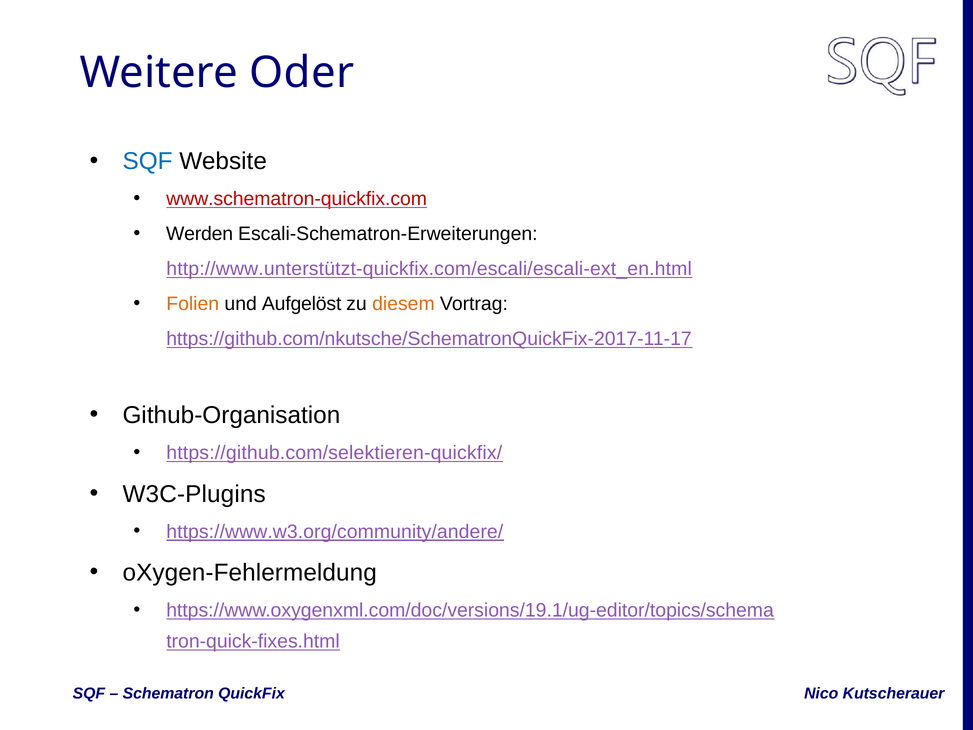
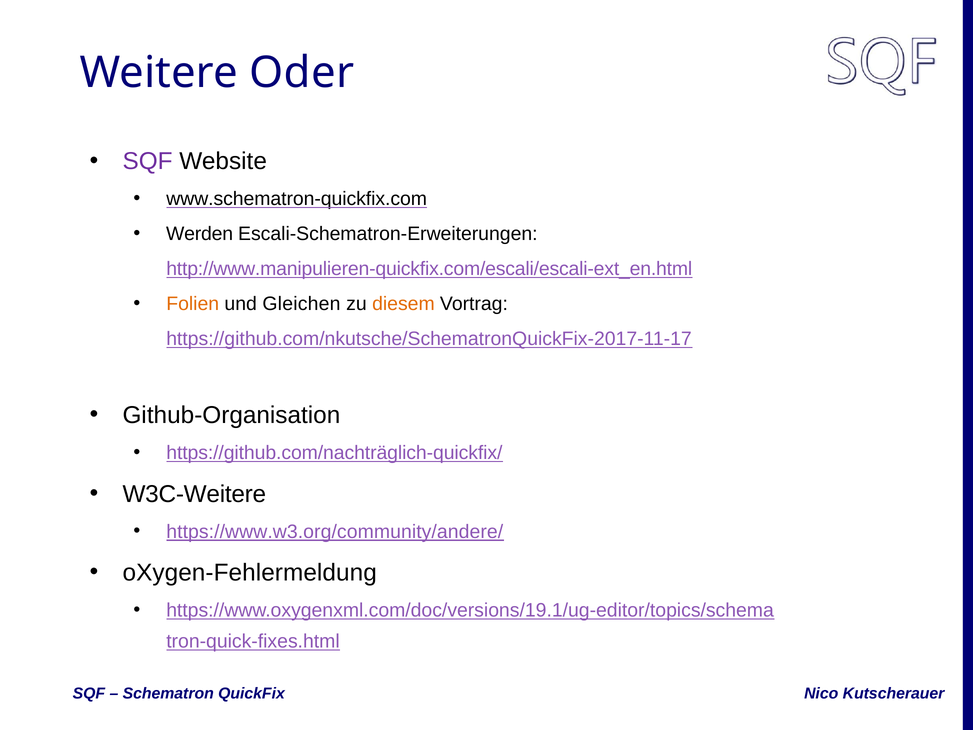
SQF colour: blue -> purple (148, 161)
www.schematron-quickfix.com colour: red -> black (297, 199)
http://www.unterstützt-quickfix.com/escali/escali-ext_en.html: http://www.unterstützt-quickfix.com/escali/escali-ext_en.html -> http://www.manipulieren-quickfix.com/escali/escali-ext_en.html (429, 269)
Aufgelöst: Aufgelöst -> Gleichen (301, 304)
https://github.com/selektieren-quickfix/: https://github.com/selektieren-quickfix/ -> https://github.com/nachträglich-quickfix/ (334, 453)
W3C-Plugins: W3C-Plugins -> W3C-Weitere (194, 494)
